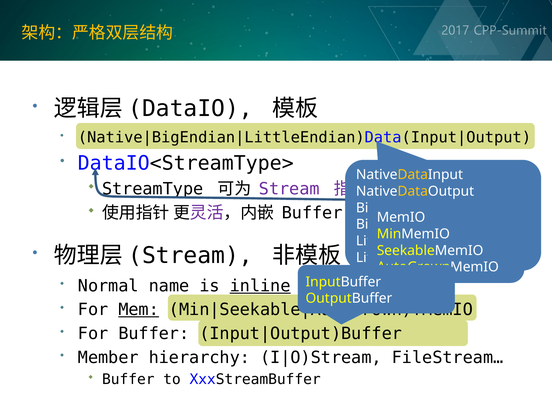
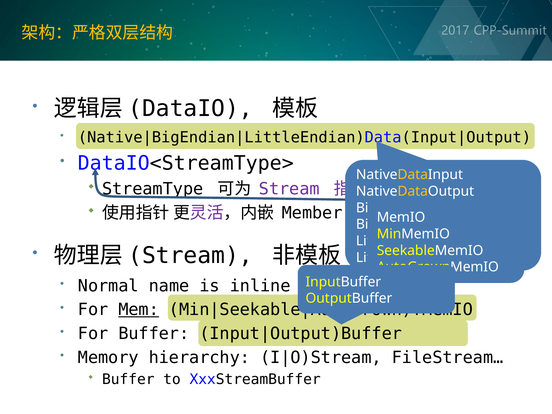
Buffer: Buffer -> Member (312, 213)
inline underline: present -> none (260, 286)
Member: Member -> Memory (108, 357)
